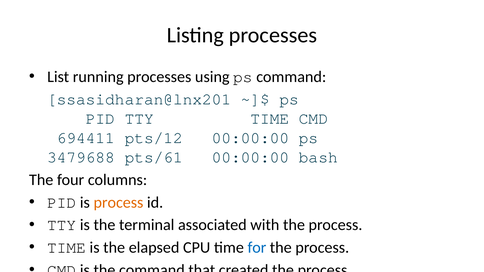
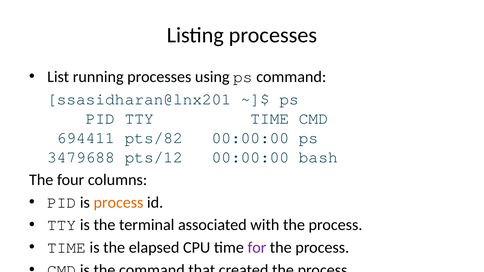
pts/12: pts/12 -> pts/82 (154, 138)
pts/61: pts/61 -> pts/12 (154, 157)
for colour: blue -> purple (257, 248)
